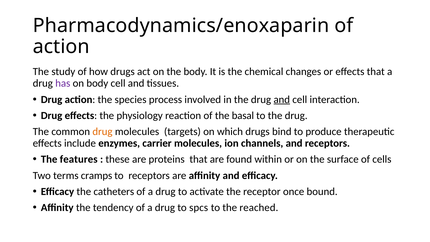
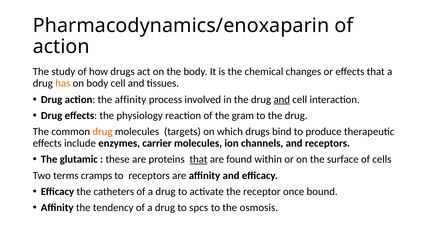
has colour: purple -> orange (63, 83)
the species: species -> affinity (131, 99)
basal: basal -> gram (243, 116)
features: features -> glutamic (79, 159)
that underline: none -> present (198, 159)
reached: reached -> osmosis (259, 208)
